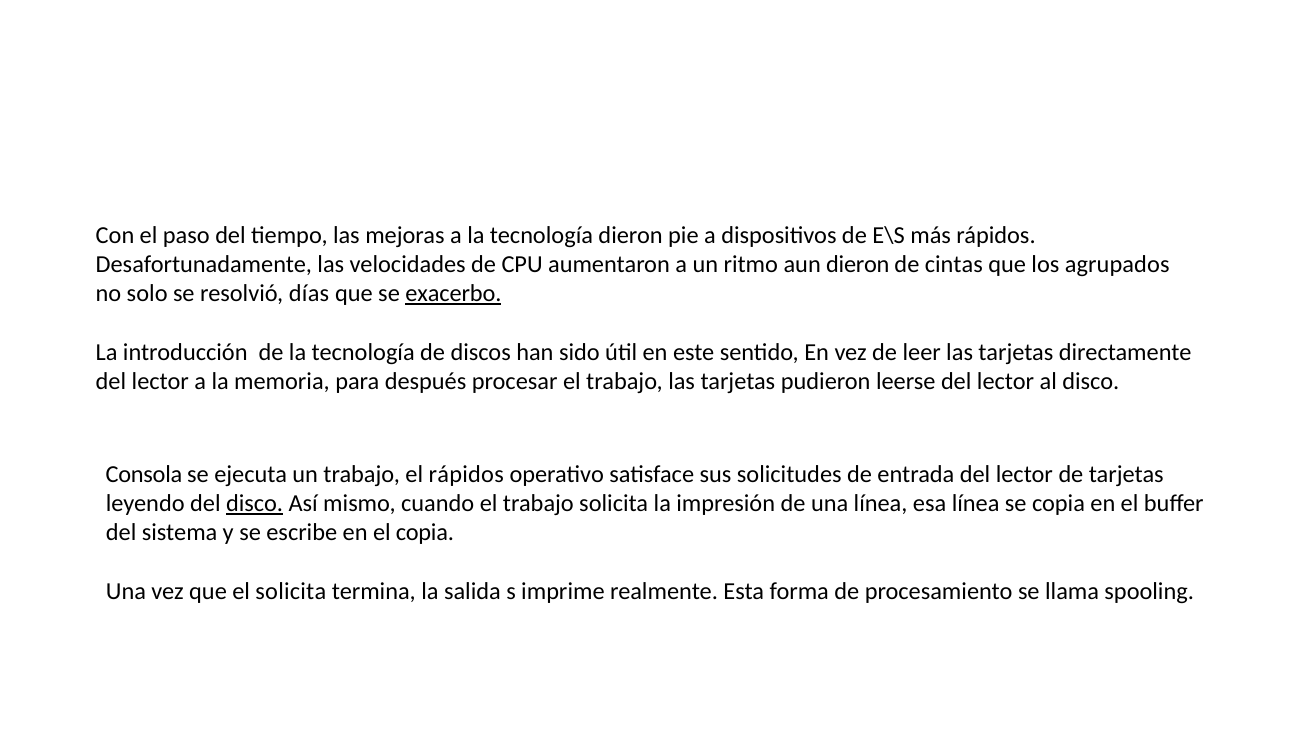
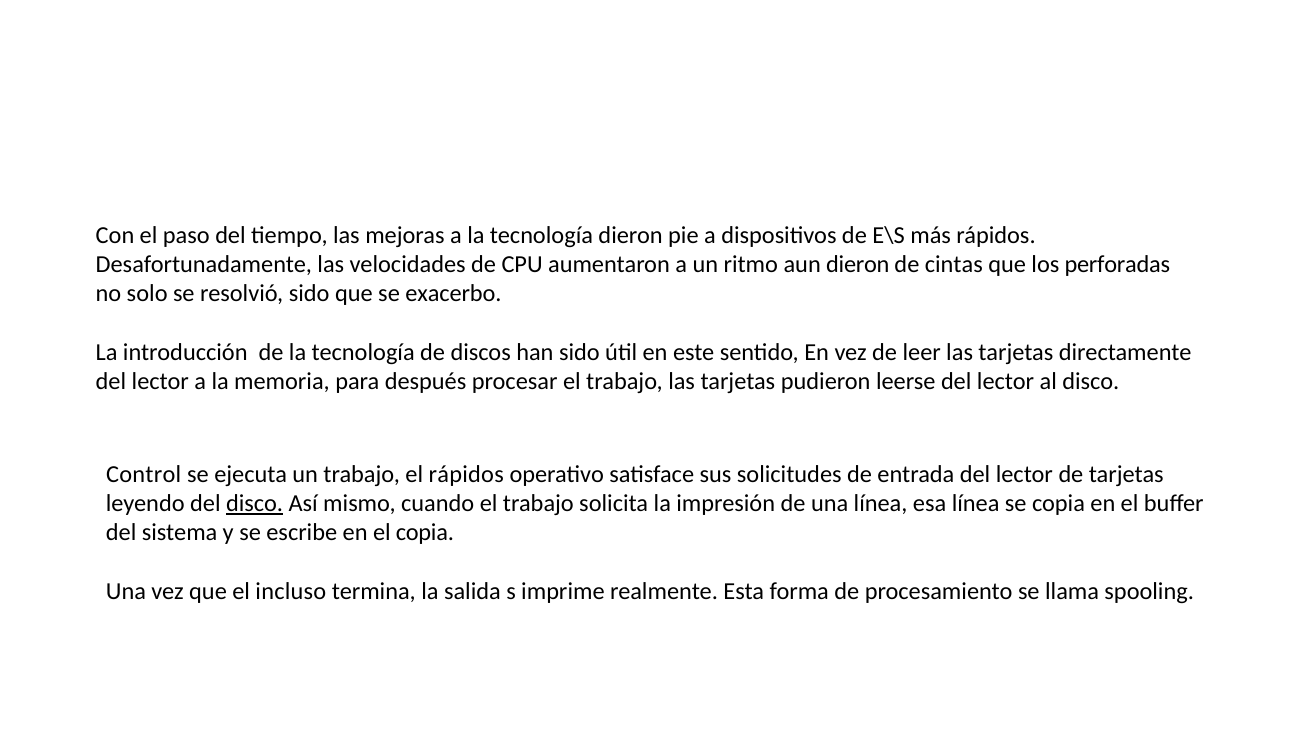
agrupados: agrupados -> perforadas (1117, 264)
resolvió días: días -> sido (309, 294)
exacerbo underline: present -> none (453, 294)
Consola: Consola -> Control (144, 474)
el solicita: solicita -> incluso (291, 591)
